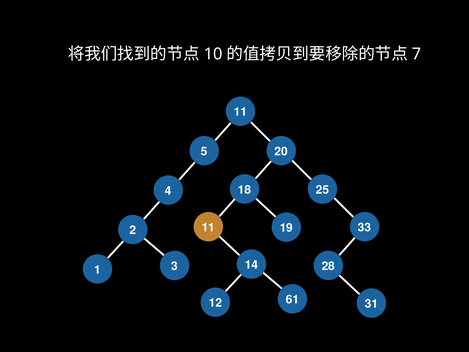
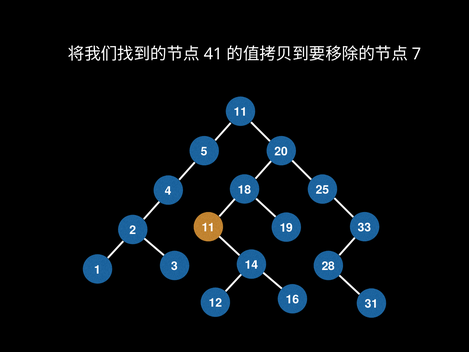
10: 10 -> 41 (213, 54)
61: 61 -> 16 (292, 299)
